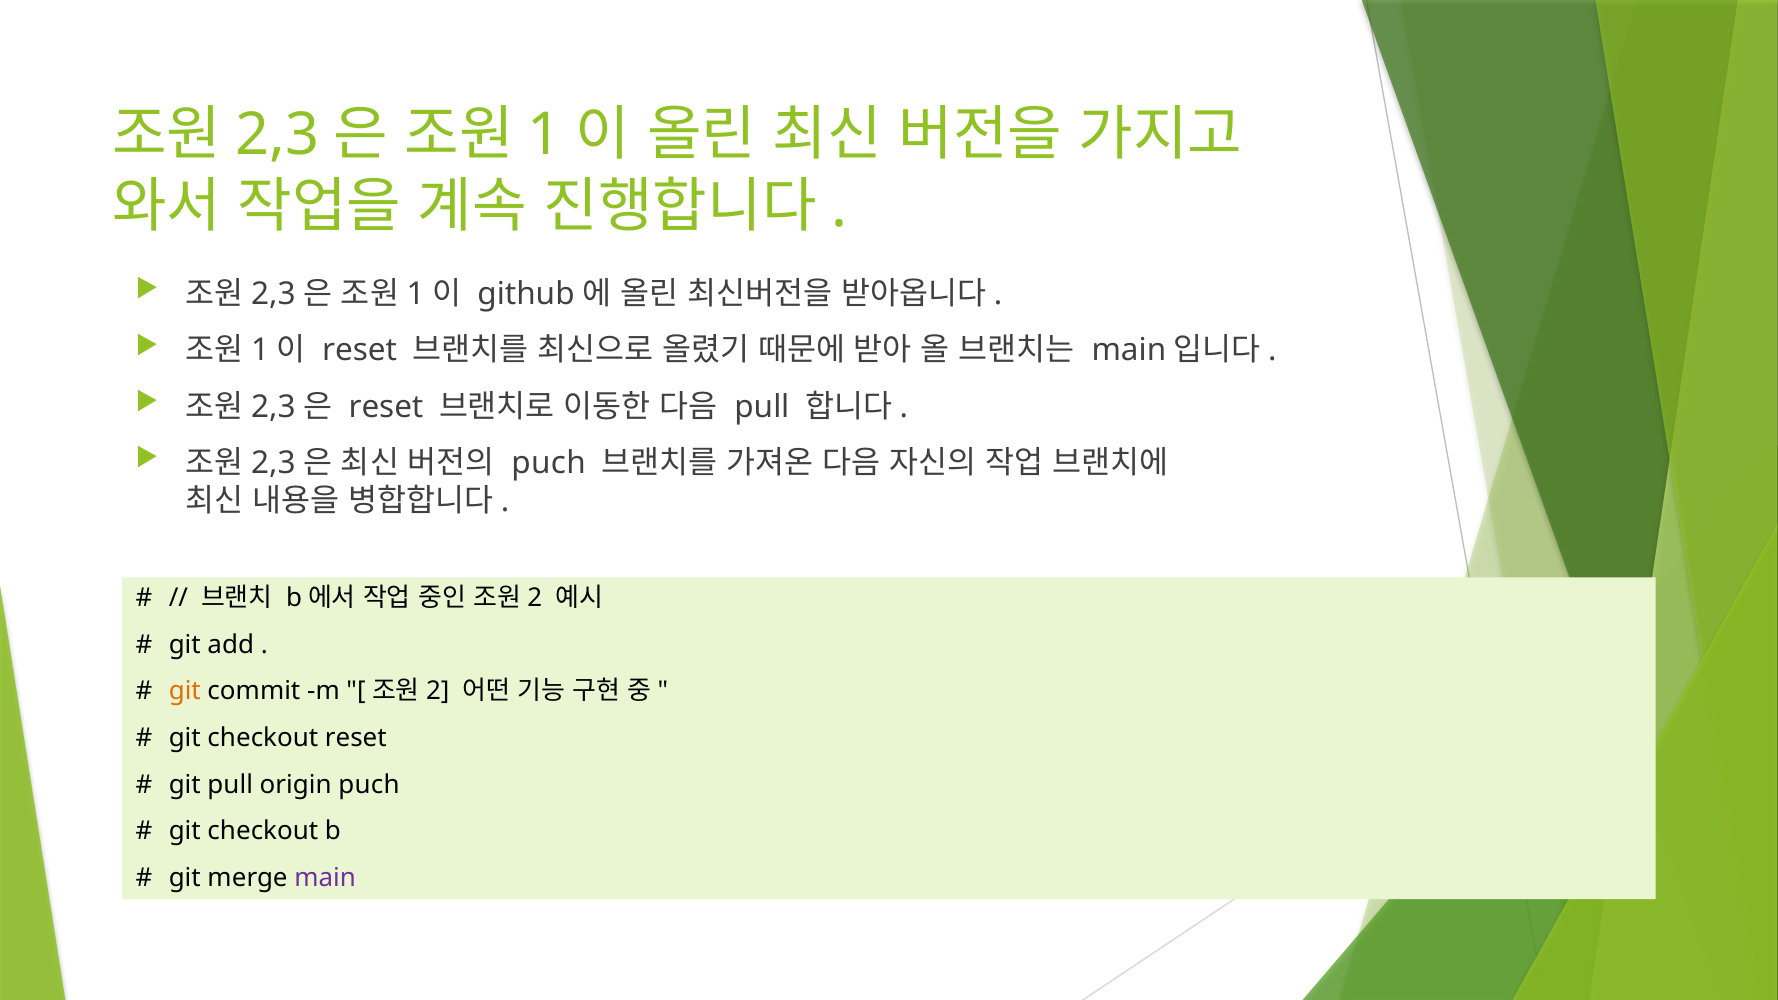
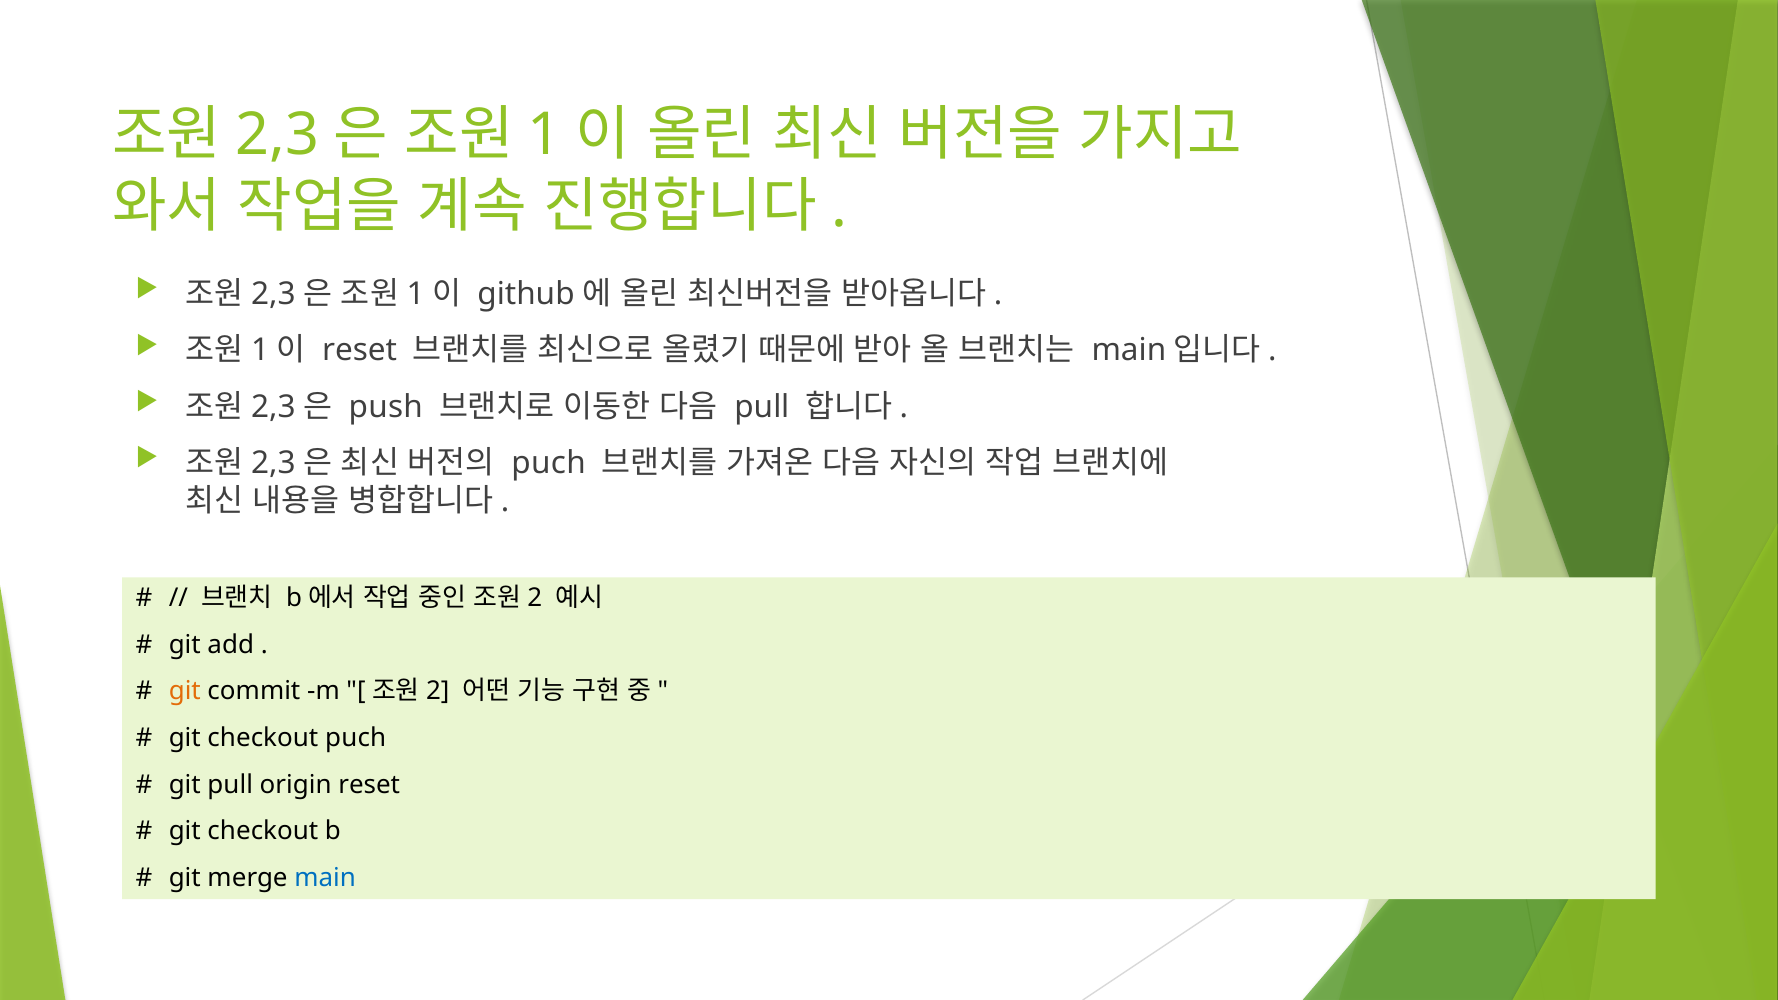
reset: reset -> push (386, 407)
checkout reset: reset -> puch (356, 738)
origin puch: puch -> reset (369, 785)
main colour: purple -> blue (325, 878)
